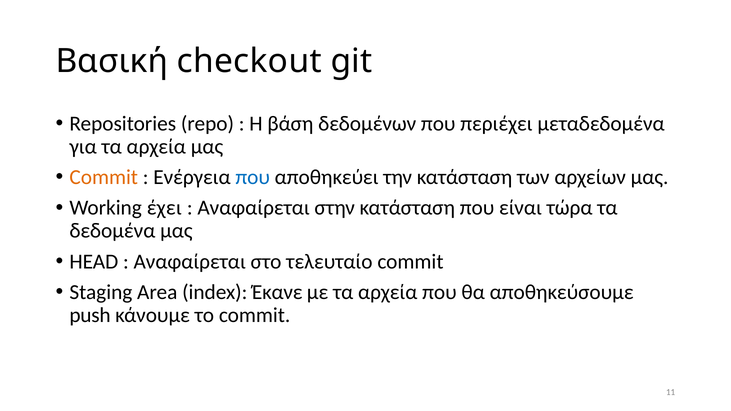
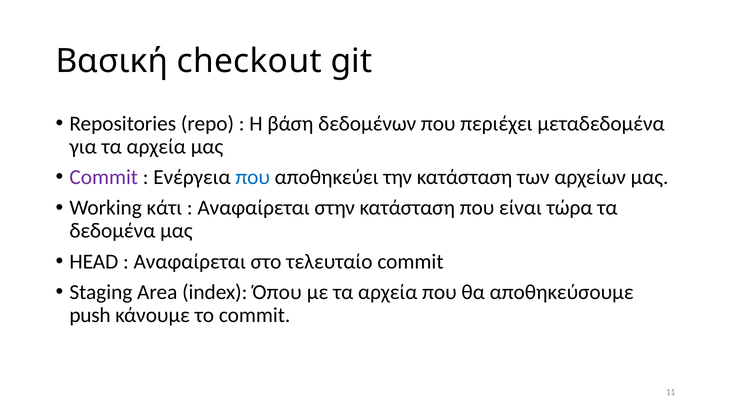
Commit colour: orange -> purple (104, 177)
έχει: έχει -> κάτι (164, 208)
Έκανε: Έκανε -> Όπου (277, 292)
